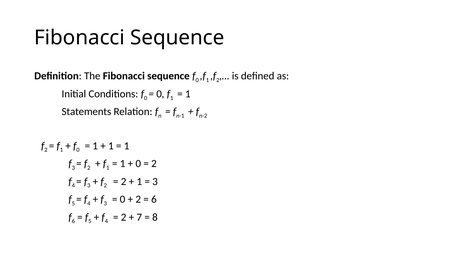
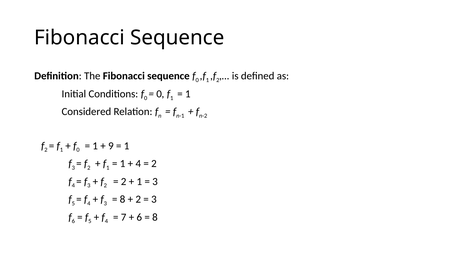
Statements: Statements -> Considered (86, 112)
1: 1 -> 9 (111, 146)
0: 0 -> 4 (138, 164)
0: 0 -> 8 (123, 199)
6: 6 -> 3 (154, 199)
2: 2 -> 7 (124, 217)
7: 7 -> 6 (139, 217)
